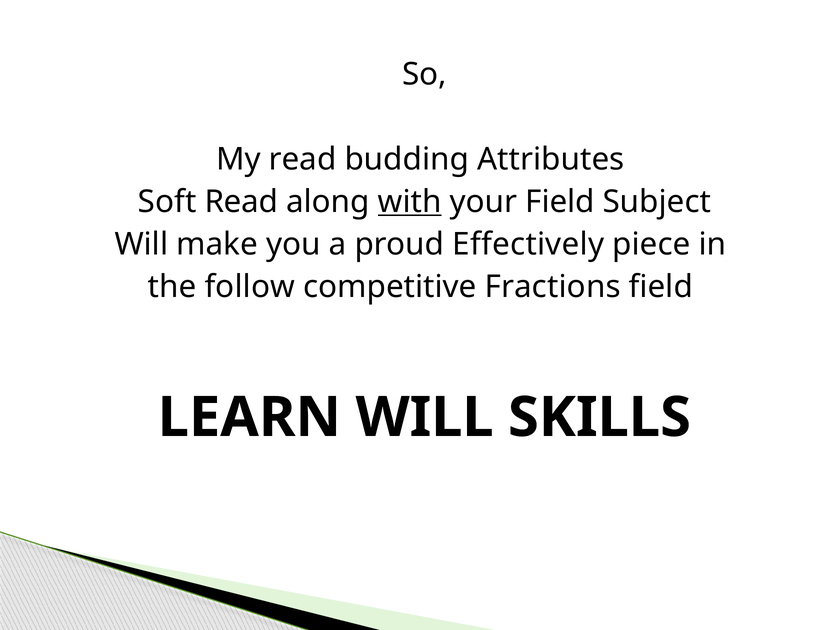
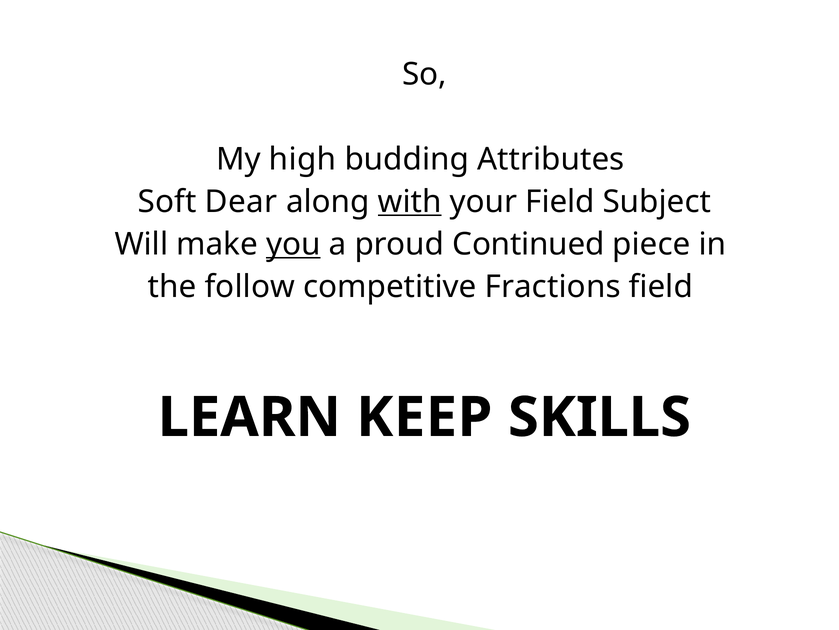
My read: read -> high (302, 159)
Soft Read: Read -> Dear (241, 202)
you underline: none -> present (293, 244)
Effectively: Effectively -> Continued (528, 244)
LEARN WILL: WILL -> KEEP (424, 417)
